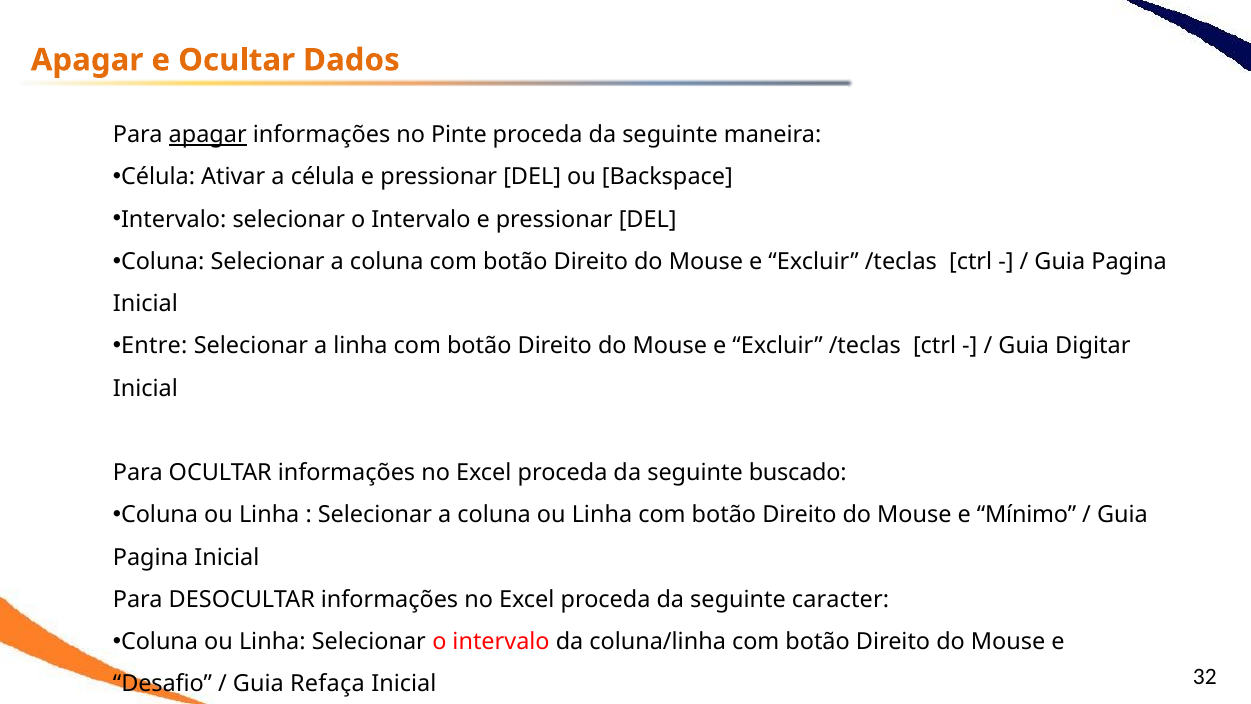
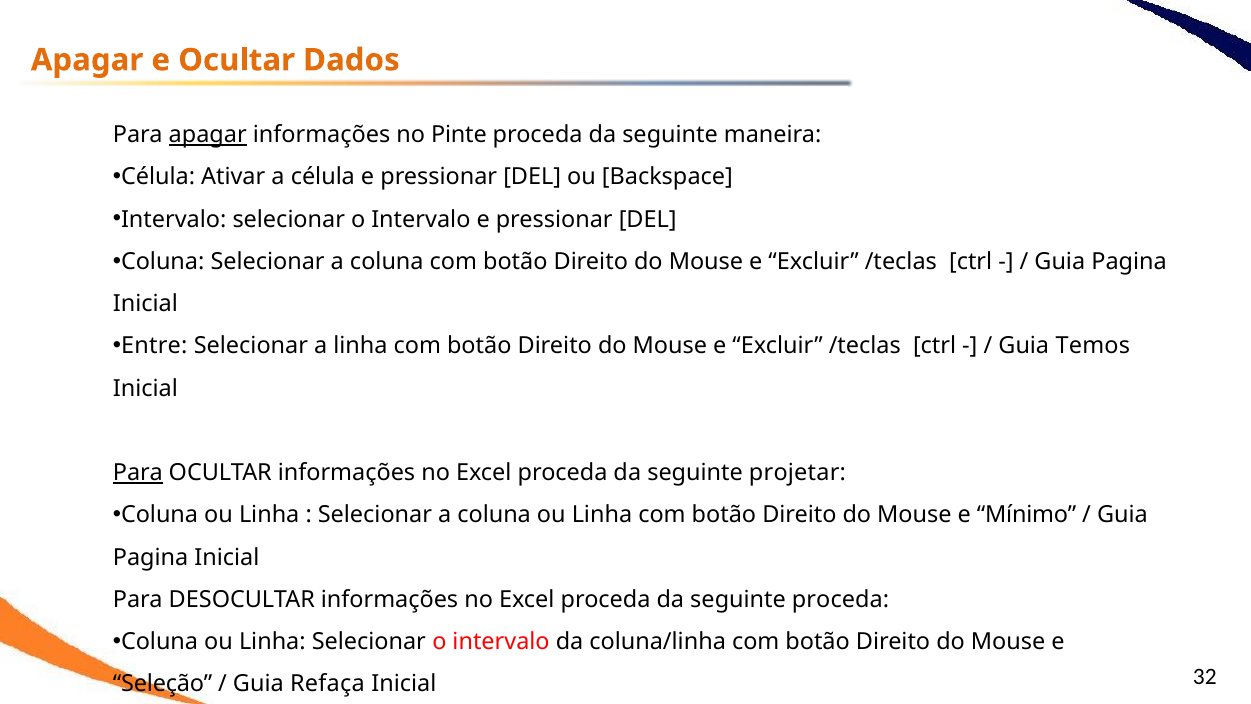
Digitar: Digitar -> Temos (1093, 346)
Para underline: none -> present (138, 473)
buscado: buscado -> projetar (797, 473)
seguinte caracter: caracter -> proceda (841, 599)
Desafio: Desafio -> Seleção (163, 684)
